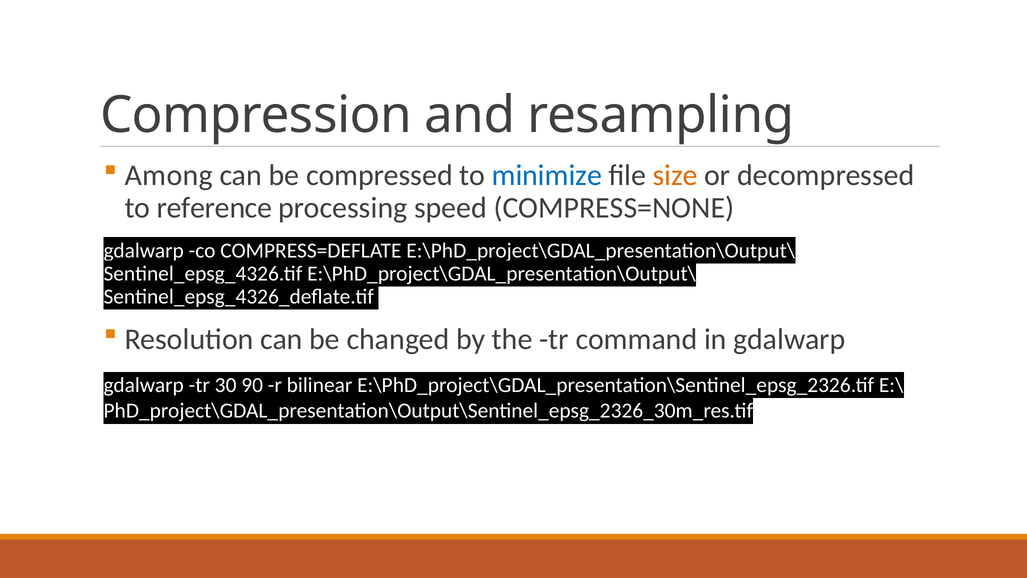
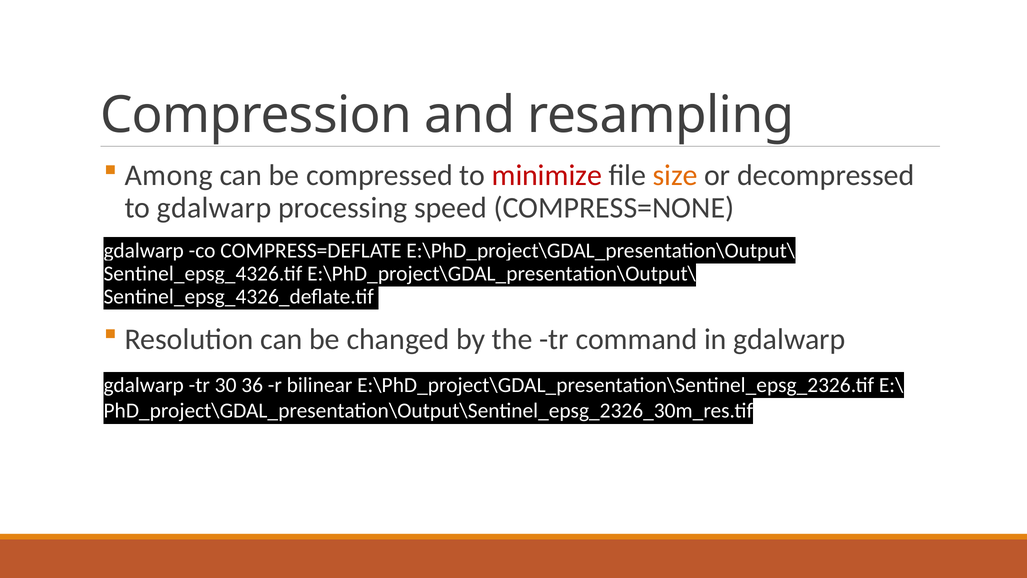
minimize colour: blue -> red (547, 175)
to reference: reference -> gdalwarp (214, 208)
90: 90 -> 36 (252, 385)
